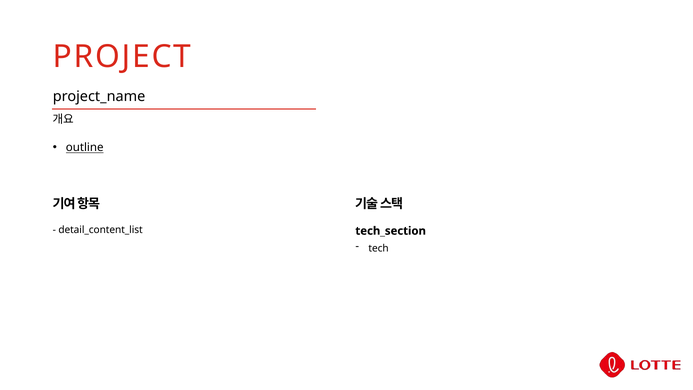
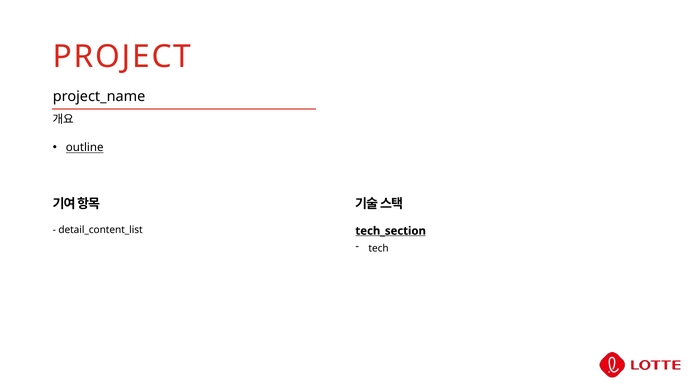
tech_section underline: none -> present (391, 231)
